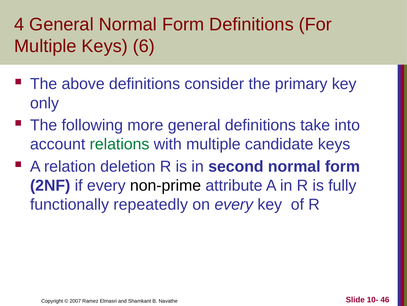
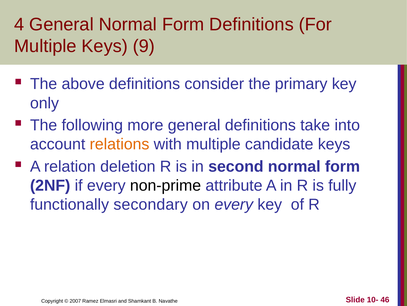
6: 6 -> 9 (144, 46)
relations colour: green -> orange (120, 144)
repeatedly: repeatedly -> secondary (151, 204)
